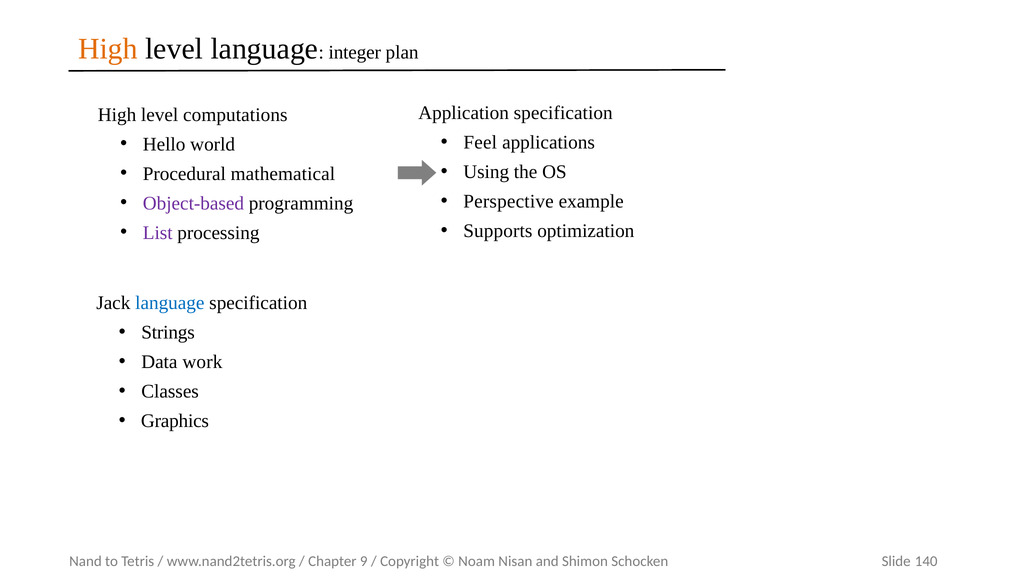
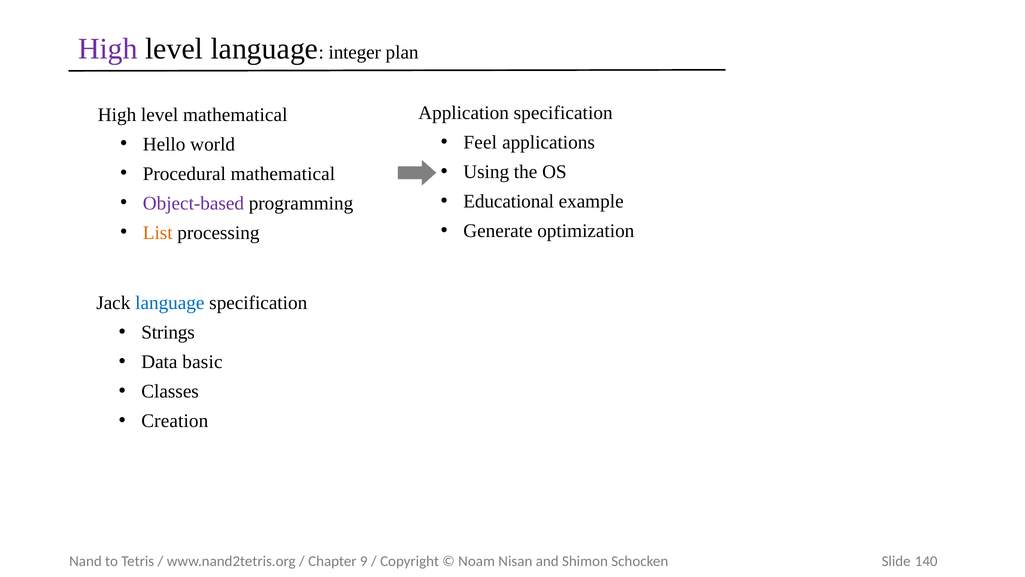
High colour: orange -> purple (108, 49)
level computations: computations -> mathematical (235, 115)
Perspective: Perspective -> Educational (509, 201)
Supports: Supports -> Generate (498, 231)
List colour: purple -> orange (158, 232)
work: work -> basic (202, 362)
Graphics: Graphics -> Creation (175, 421)
